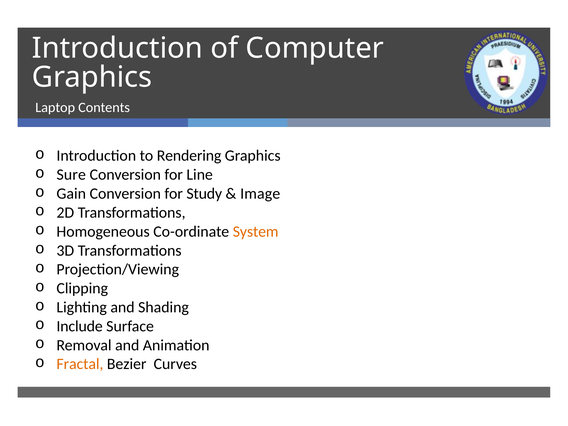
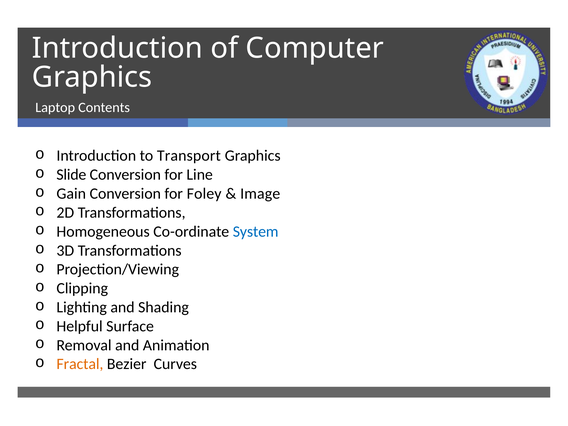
Rendering: Rendering -> Transport (189, 156)
Sure: Sure -> Slide (71, 175)
Study: Study -> Foley (204, 194)
System colour: orange -> blue (256, 232)
Include: Include -> Helpful (80, 326)
